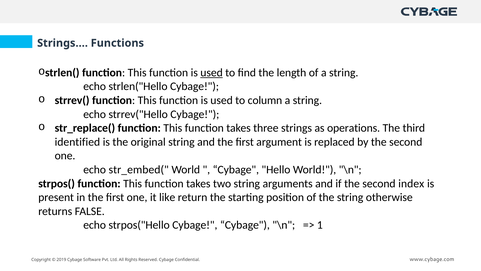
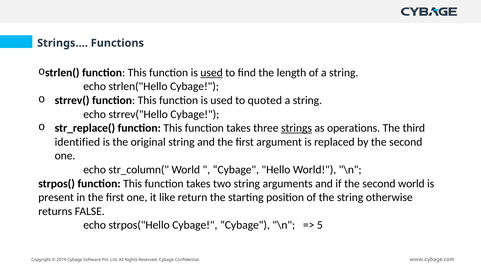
column: column -> quoted (265, 100)
strings underline: none -> present (297, 128)
str_embed(: str_embed( -> str_column( (139, 169)
second index: index -> world (411, 183)
1: 1 -> 5 (320, 225)
